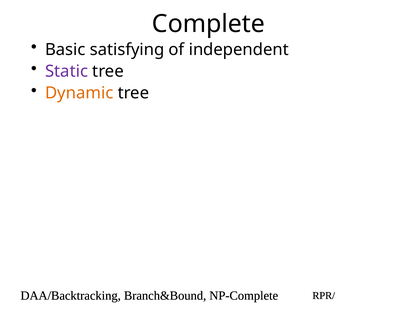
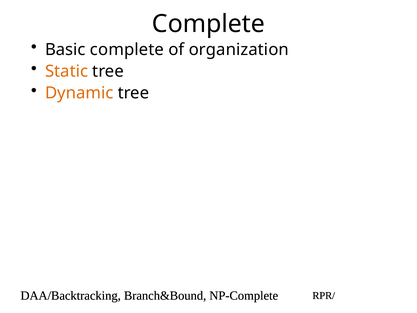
Basic satisfying: satisfying -> complete (127, 50)
independent: independent -> organization (239, 50)
Static colour: purple -> orange (67, 71)
